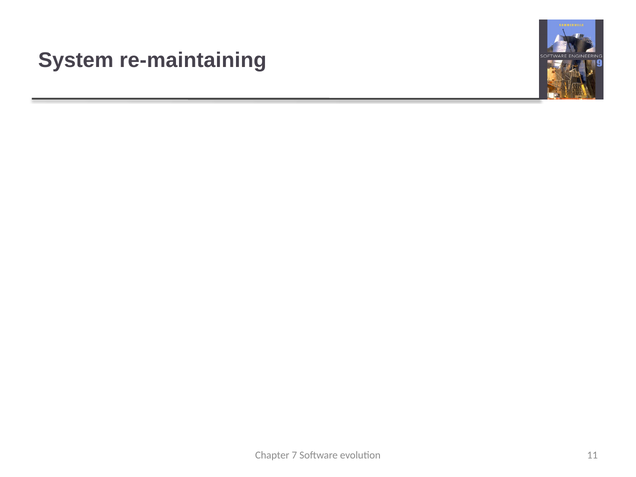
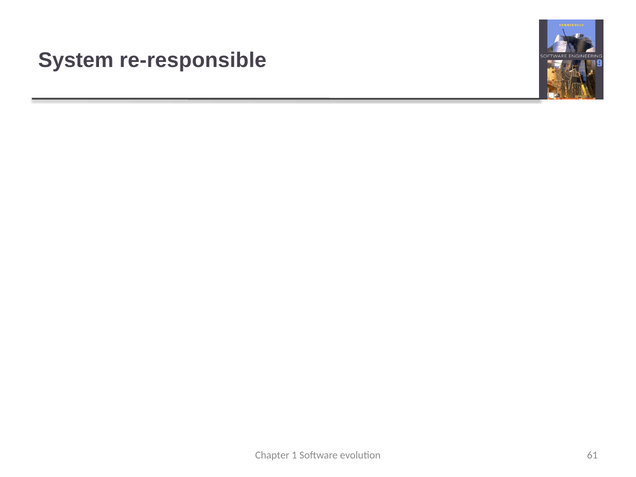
re-maintaining: re-maintaining -> re-responsible (193, 60)
7: 7 -> 1 (294, 455)
11: 11 -> 61 (592, 455)
